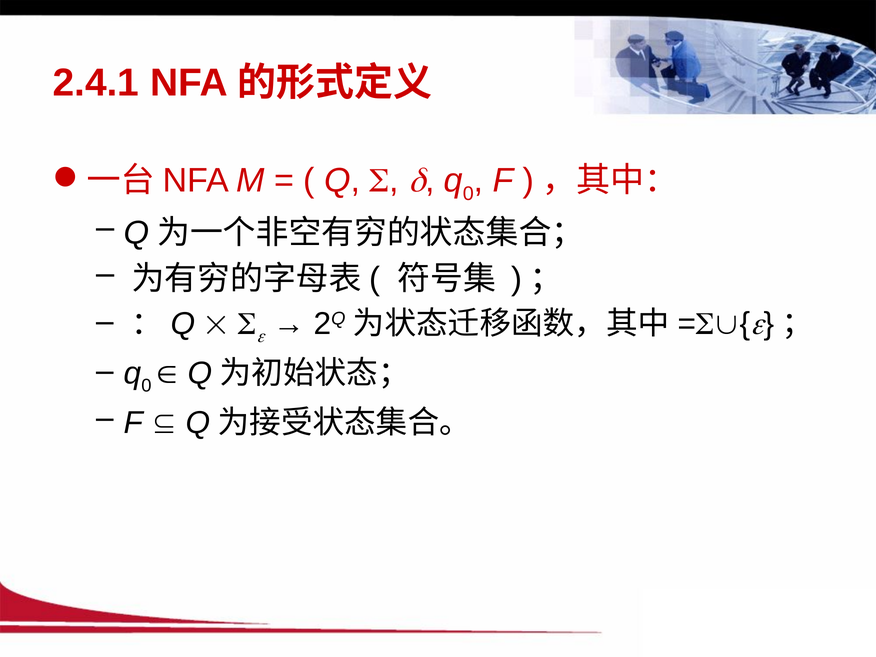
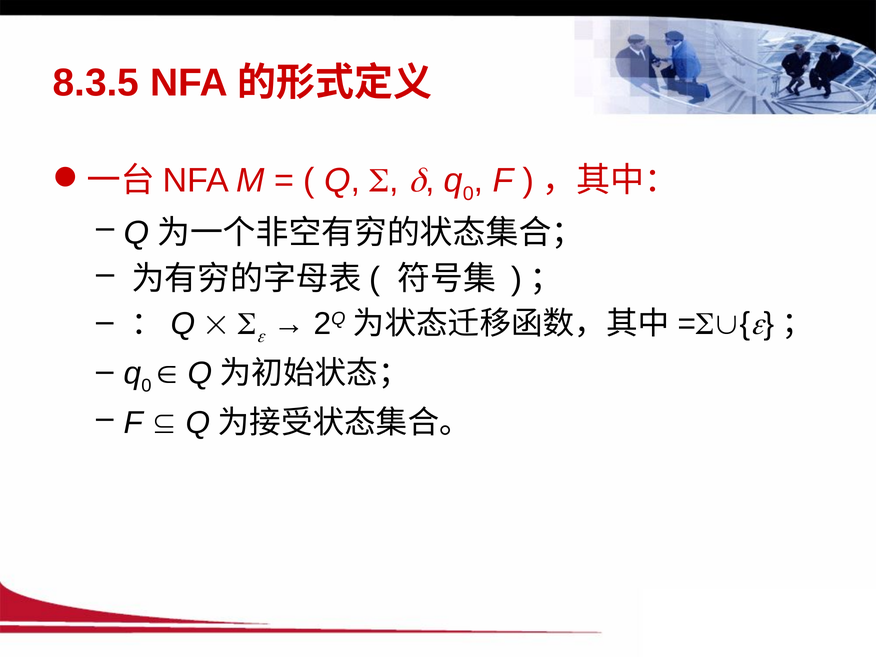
2.4.1: 2.4.1 -> 8.3.5 (96, 83)
